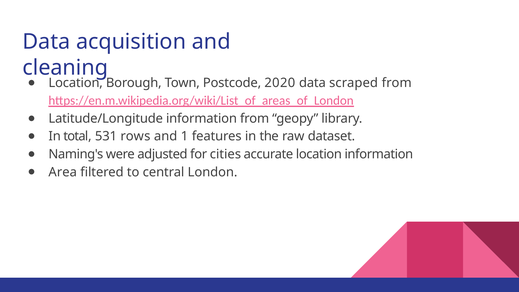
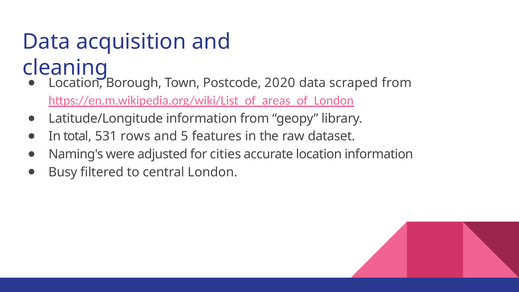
1: 1 -> 5 (184, 136)
Area: Area -> Busy (63, 172)
